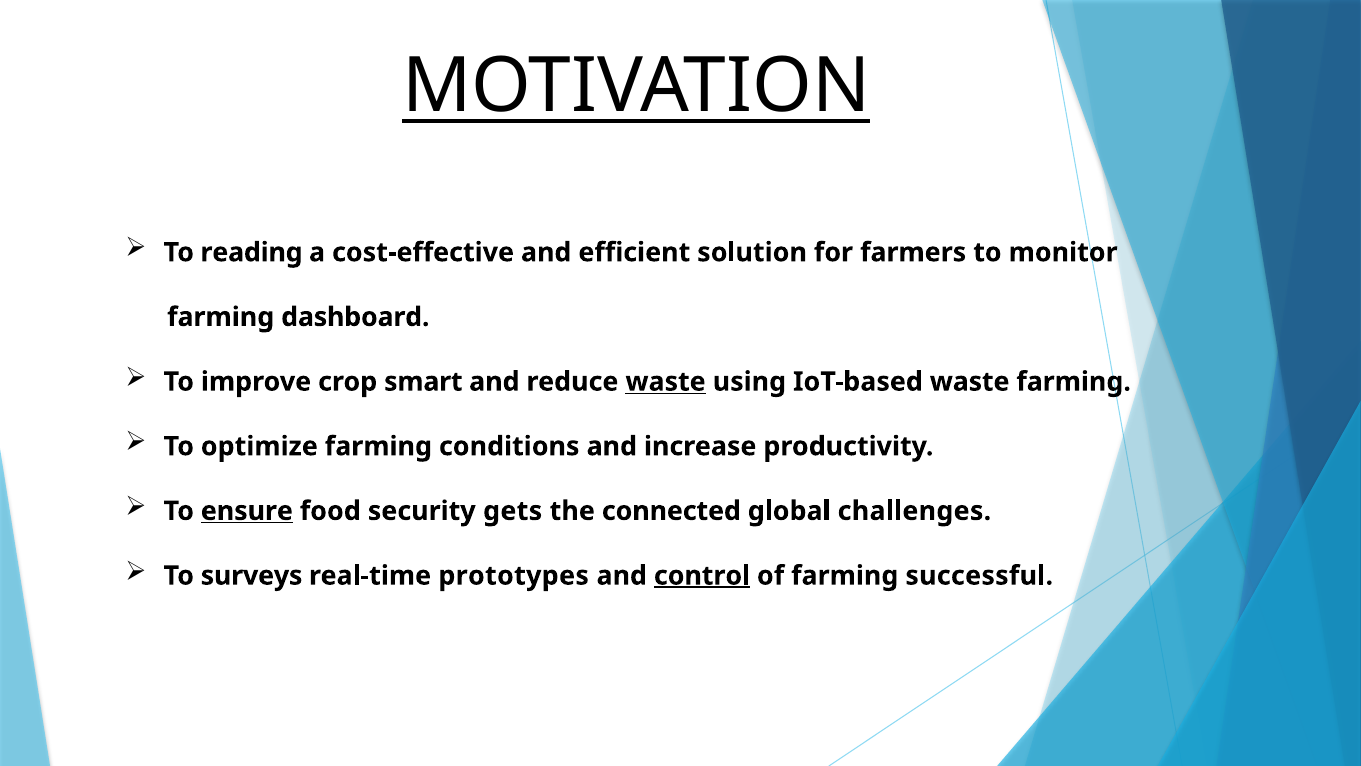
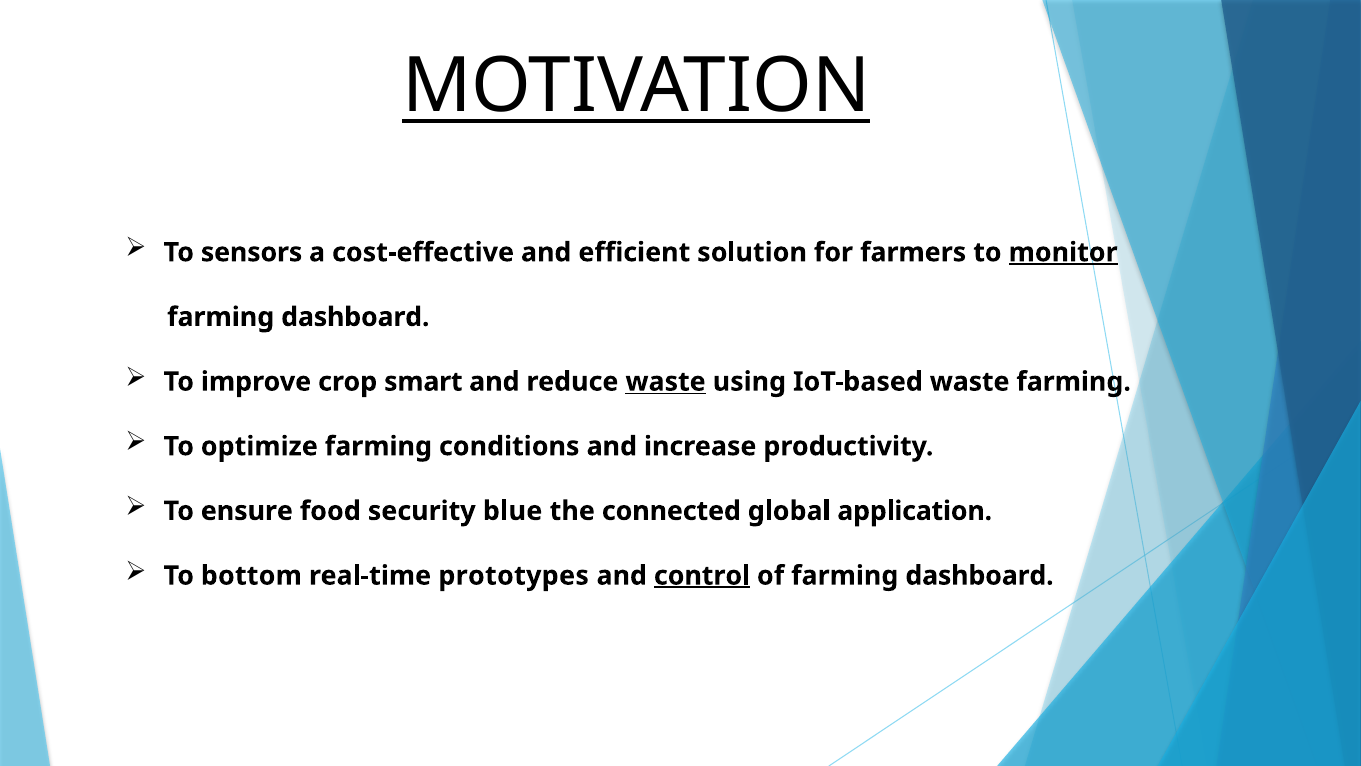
reading: reading -> sensors (252, 252)
monitor underline: none -> present (1063, 252)
ensure underline: present -> none (247, 511)
gets: gets -> blue (513, 511)
challenges: challenges -> application (915, 511)
surveys: surveys -> bottom (251, 575)
of farming successful: successful -> dashboard (979, 575)
